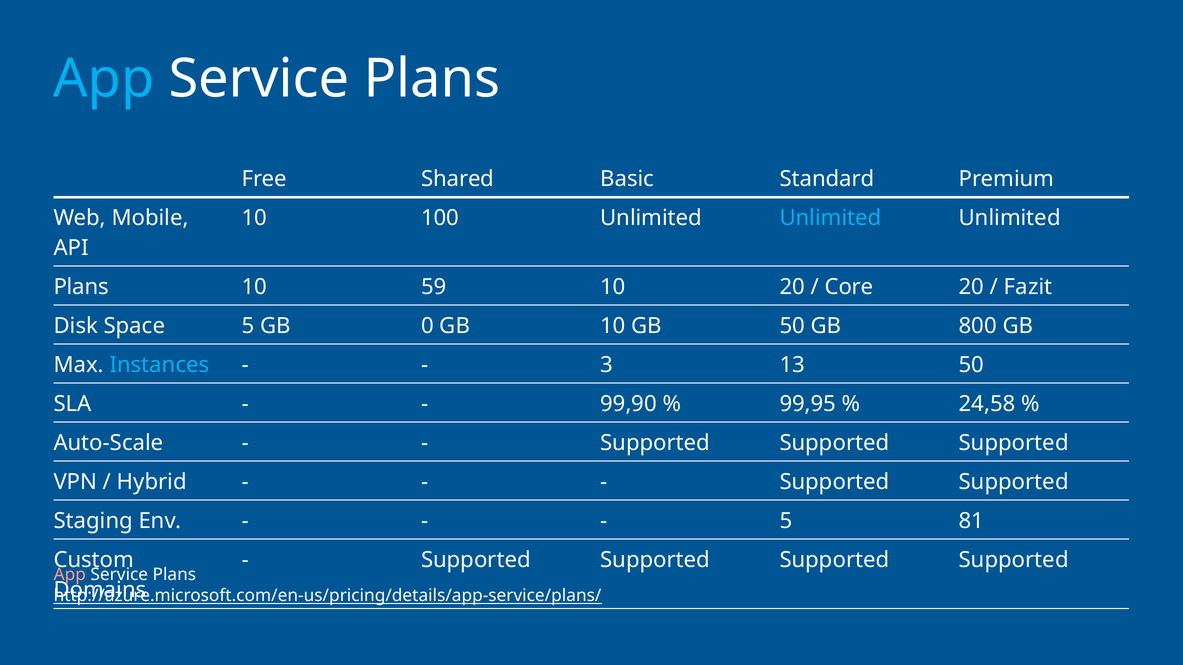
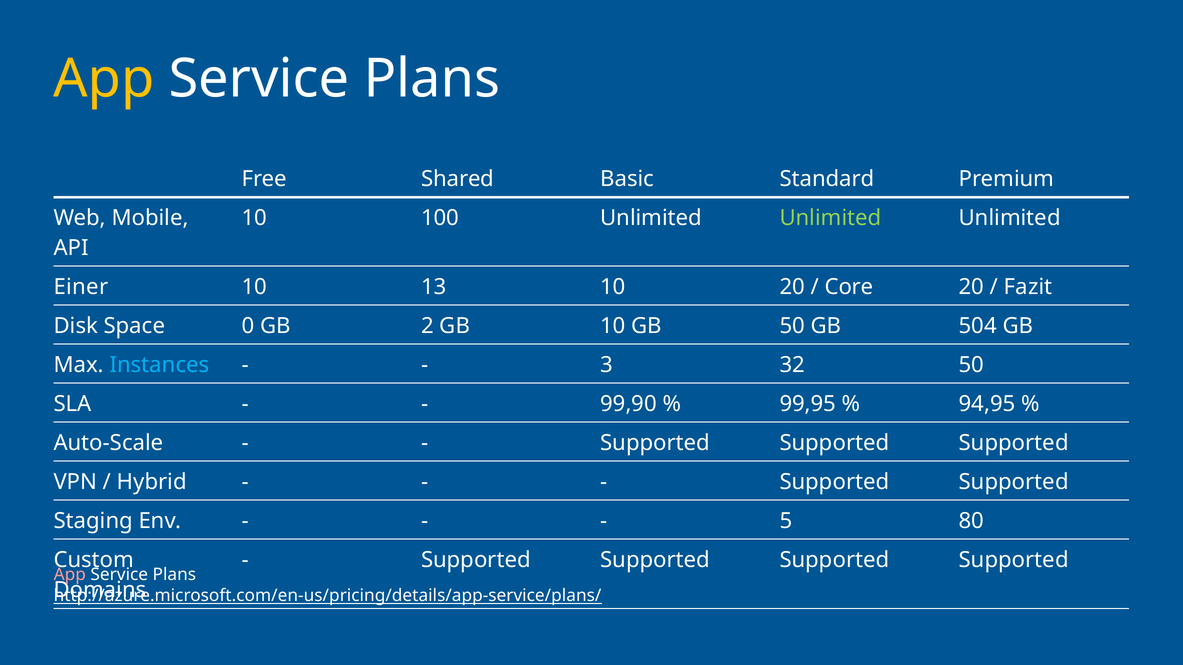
App colour: light blue -> yellow (104, 79)
Unlimited colour: light blue -> light green (830, 218)
Plans: Plans -> Einer (81, 287)
59: 59 -> 13 (434, 287)
Space 5: 5 -> 0 (248, 326)
0: 0 -> 2 (427, 326)
800: 800 -> 504 (978, 326)
13: 13 -> 32 (792, 365)
24,58: 24,58 -> 94,95 (987, 404)
81: 81 -> 80 (971, 521)
